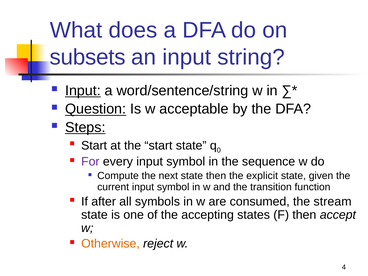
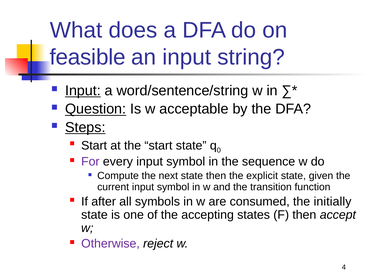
subsets: subsets -> feasible (88, 57)
stream: stream -> initially (333, 201)
Otherwise colour: orange -> purple (110, 244)
